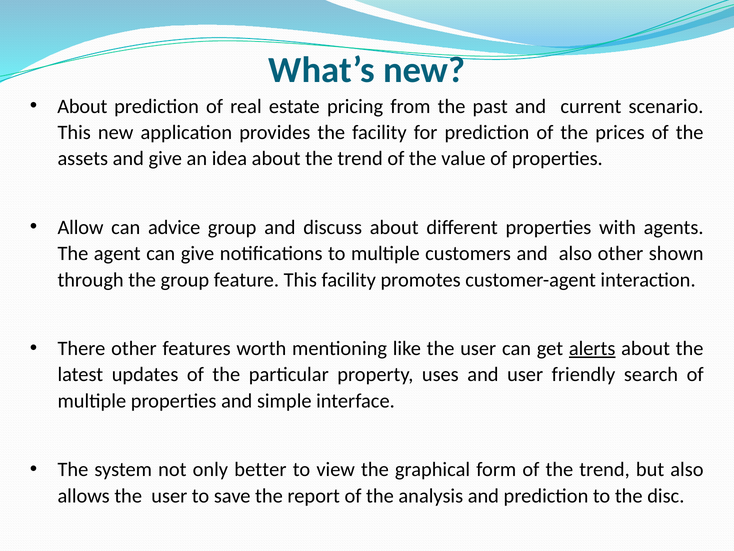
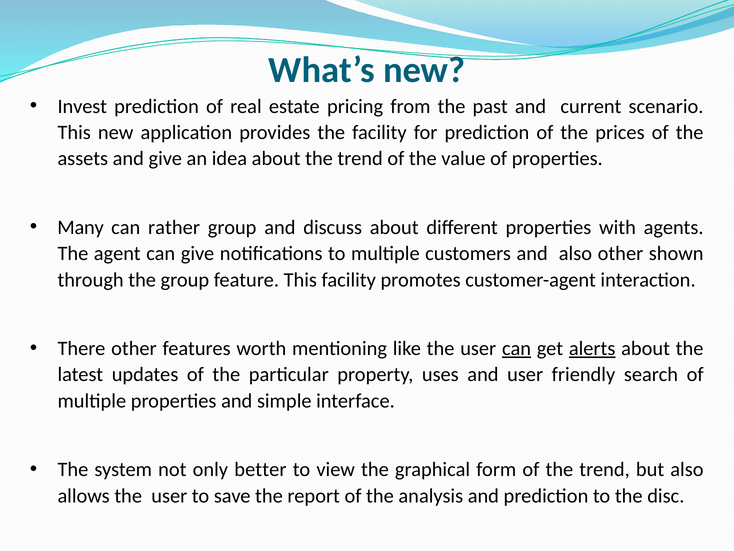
About: About -> Invest (82, 106)
Allow: Allow -> Many (81, 227)
advice: advice -> rather (174, 227)
can underline: none -> present (517, 348)
